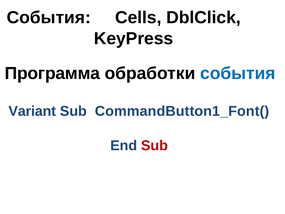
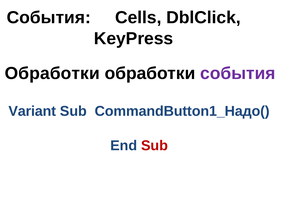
Программа: Программа -> Обработки (52, 73)
события colour: blue -> purple (238, 73)
CommandButton1_Font(: CommandButton1_Font( -> CommandButton1_Надо( (182, 111)
